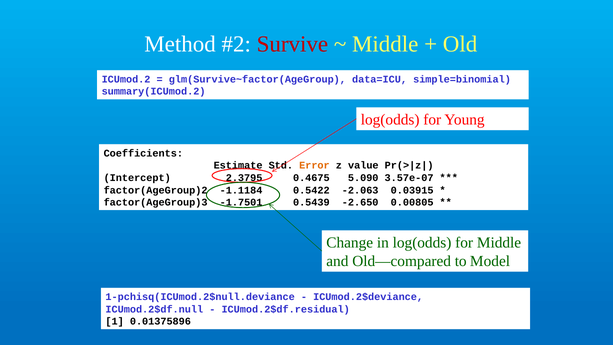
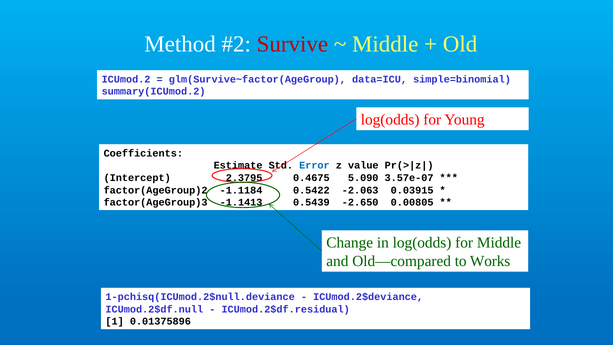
Error colour: orange -> blue (314, 166)
-1.7501: -1.7501 -> -1.1413 (241, 202)
Model: Model -> Works (490, 261)
